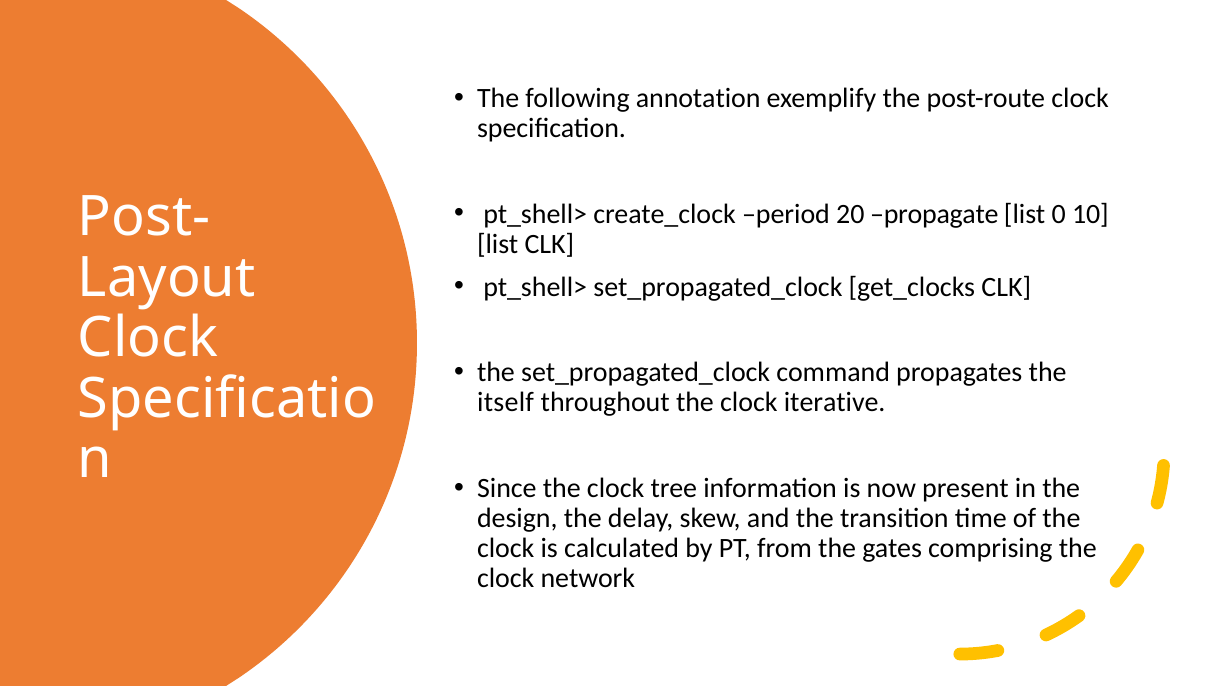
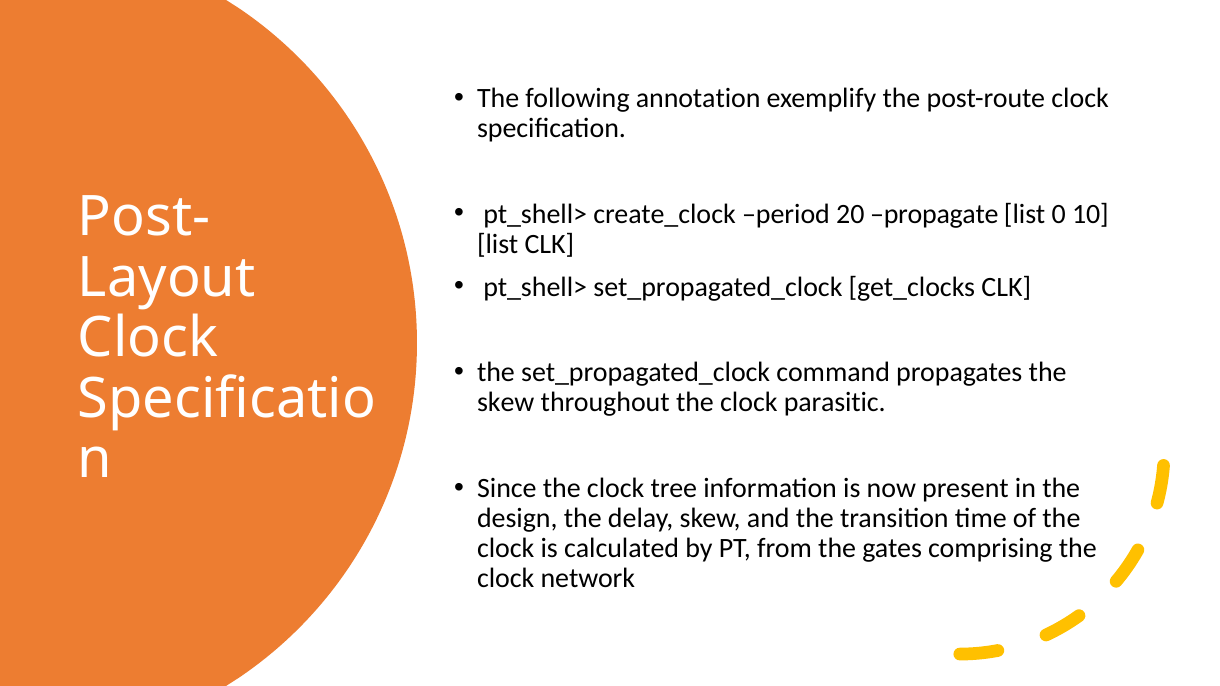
itself: itself -> skew (506, 403)
iterative: iterative -> parasitic (835, 403)
